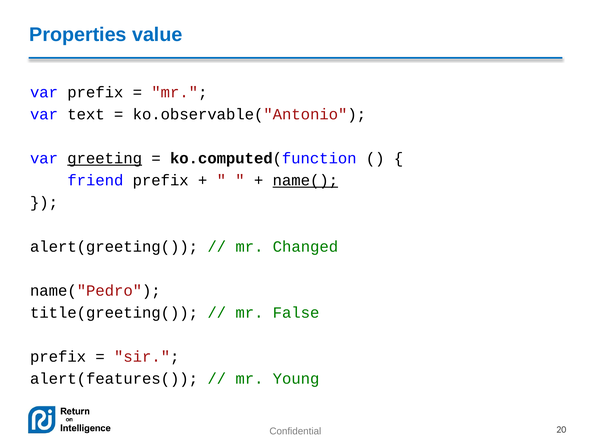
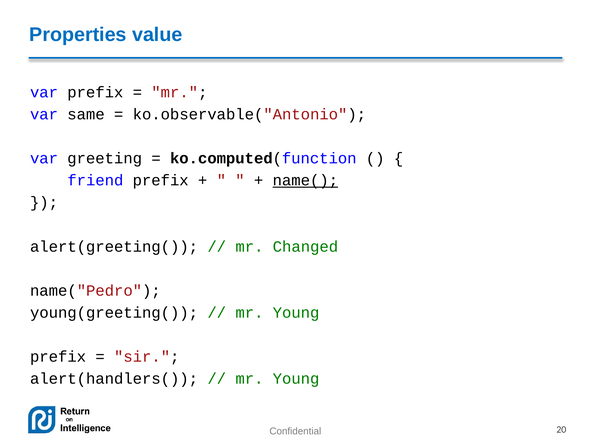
text: text -> same (86, 114)
greeting underline: present -> none (105, 158)
title(greeting(: title(greeting( -> young(greeting( (114, 312)
False: False -> Young (296, 312)
alert(features(: alert(features( -> alert(handlers( (114, 378)
